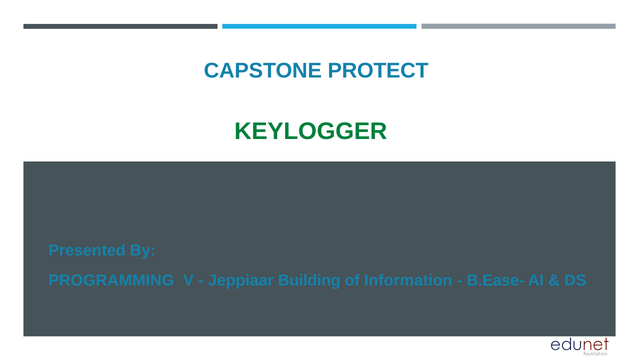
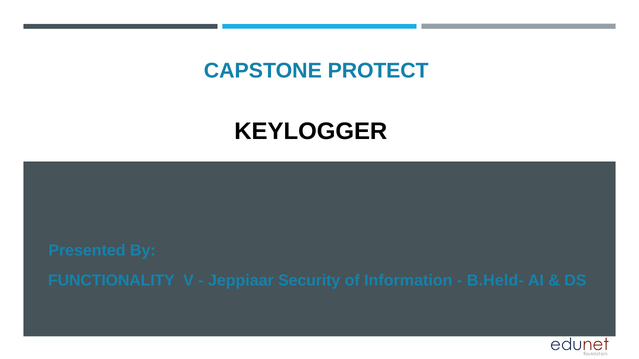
KEYLOGGER colour: green -> black (311, 132)
PROGRAMMING: PROGRAMMING -> FUNCTIONALITY (111, 281)
Building: Building -> Security (309, 281)
B.Ease-: B.Ease- -> B.Held- (495, 281)
